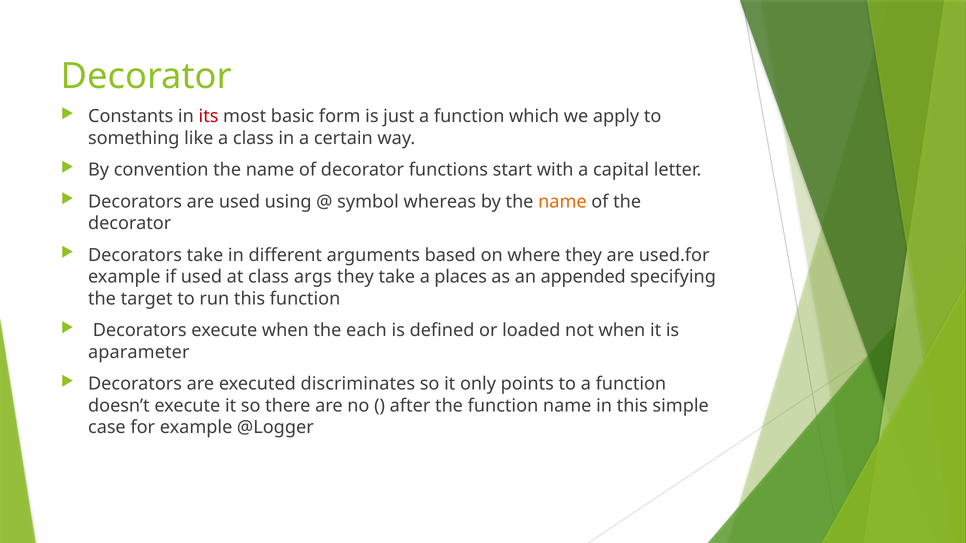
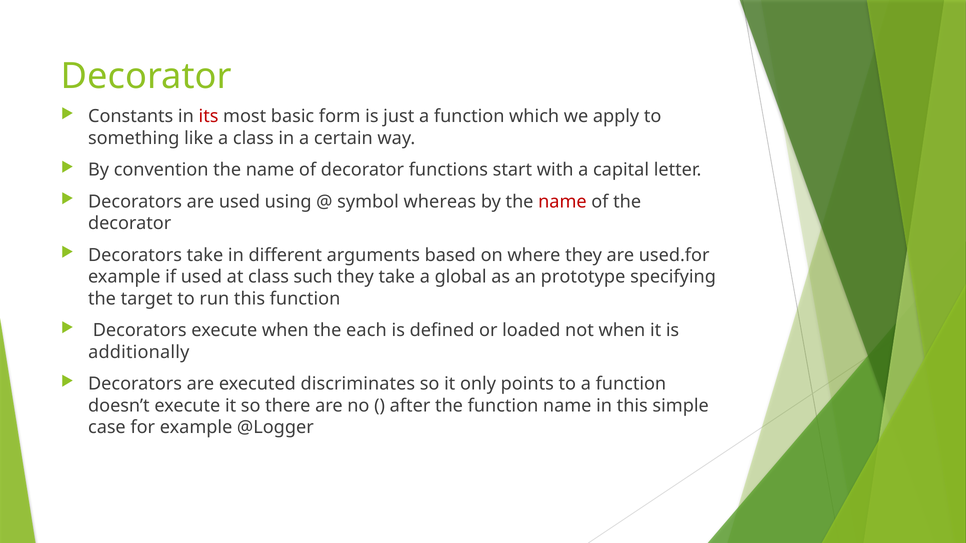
name colour: orange -> red (562, 202)
args: args -> such (313, 277)
places: places -> global (461, 277)
appended: appended -> prototype (583, 277)
aparameter: aparameter -> additionally (139, 352)
